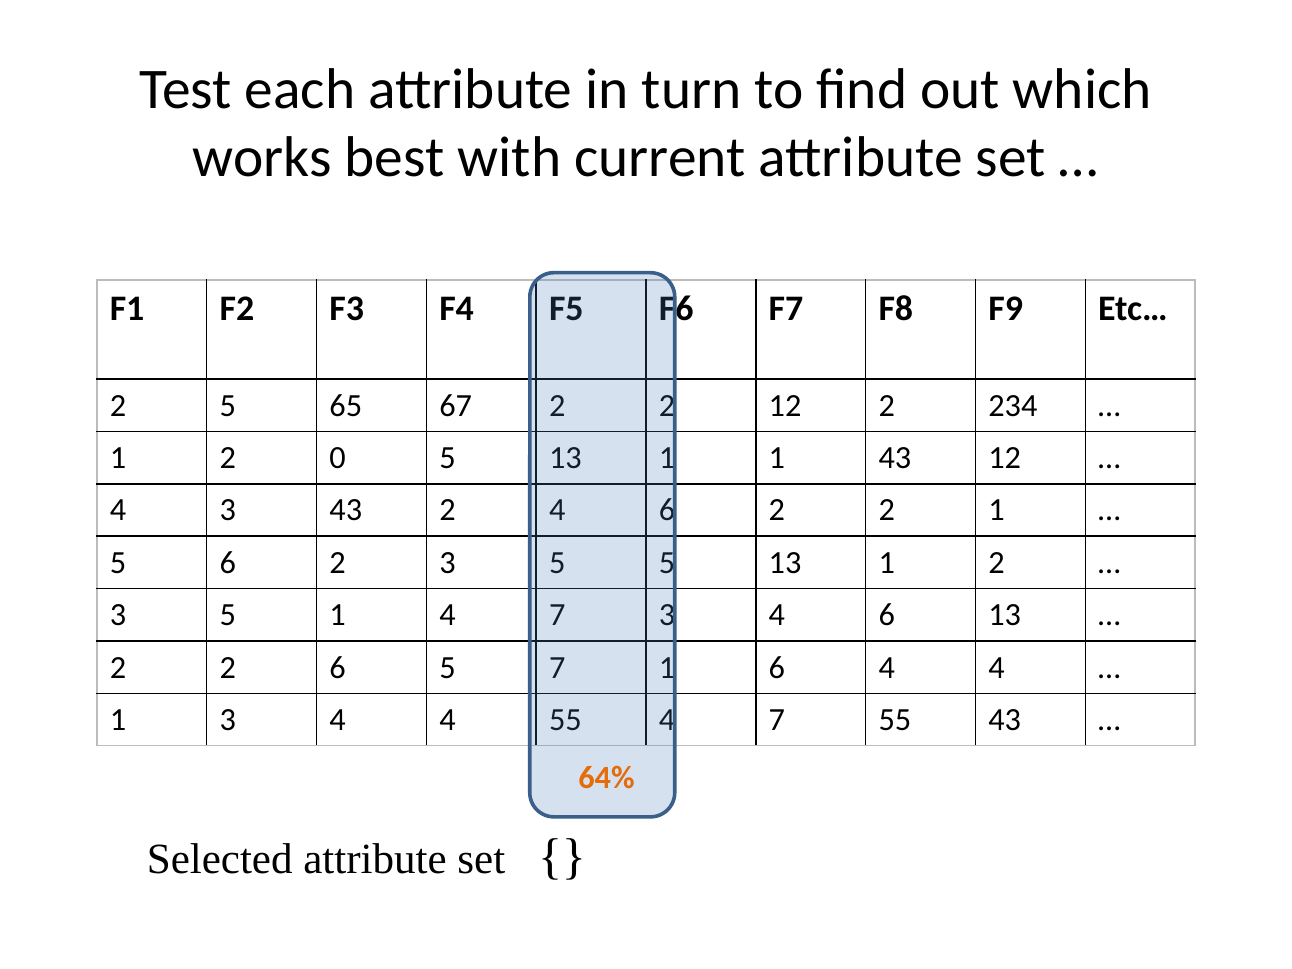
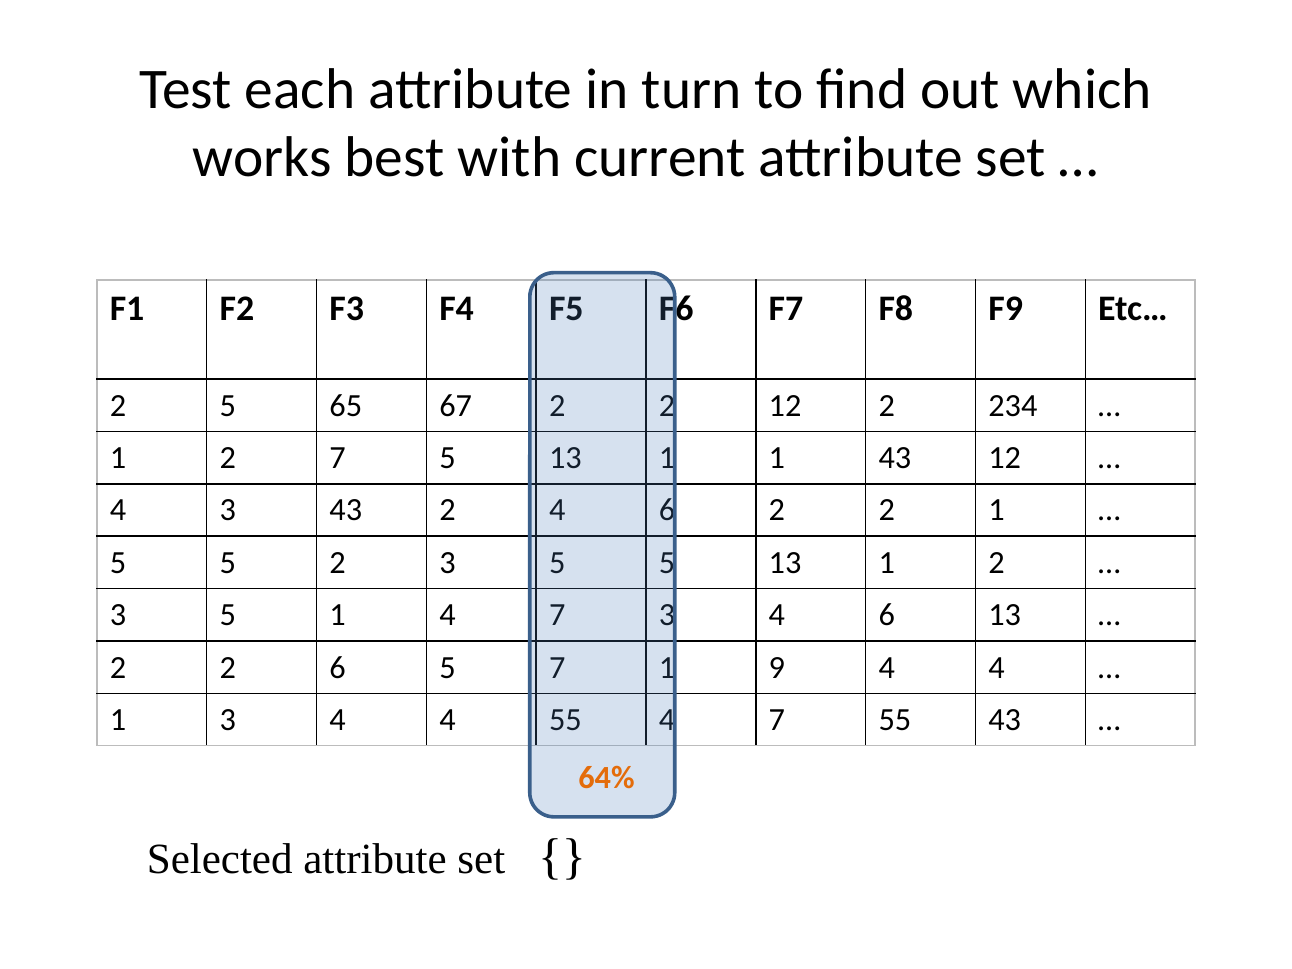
2 0: 0 -> 7 (338, 458)
6: 6 -> 5 (228, 563)
6: 6 -> 9 (777, 667)
